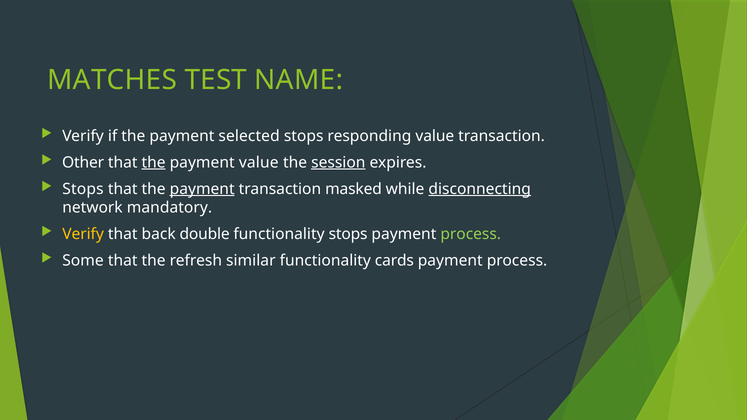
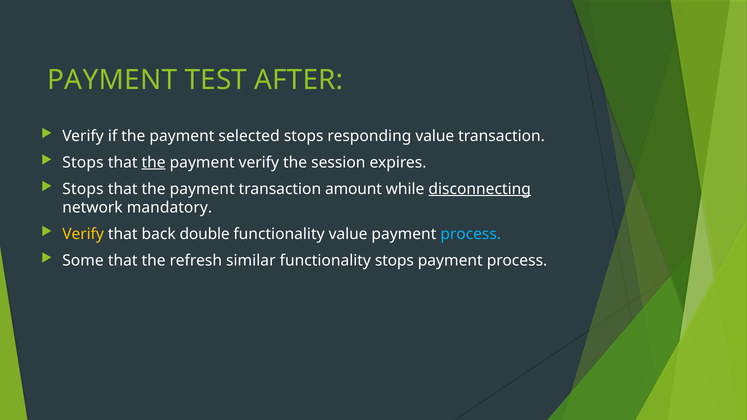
MATCHES: MATCHES -> PAYMENT (112, 80)
NAME: NAME -> AFTER (299, 80)
Other: Other -> Stops (83, 162)
payment value: value -> verify (259, 162)
session underline: present -> none (338, 162)
payment underline: present -> none (202, 189)
masked: masked -> amount (354, 189)
functionality stops: stops -> value (348, 234)
process colour: light green -> light blue (471, 234)
functionality cards: cards -> stops (394, 261)
